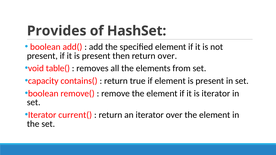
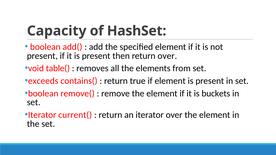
Provides: Provides -> Capacity (57, 31)
capacity: capacity -> exceeds (43, 81)
is iterator: iterator -> buckets (216, 94)
